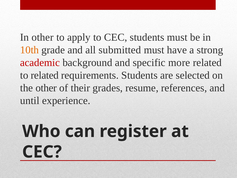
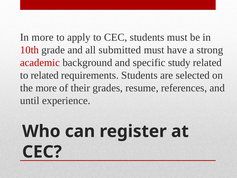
In other: other -> more (43, 37)
10th colour: orange -> red (30, 50)
more: more -> study (179, 62)
the other: other -> more (46, 88)
